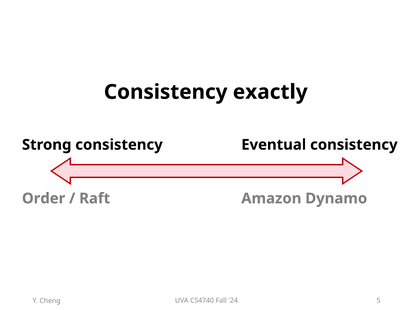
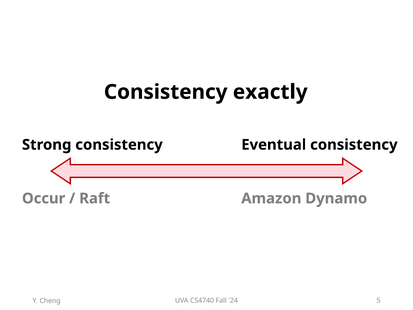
Order: Order -> Occur (44, 198)
